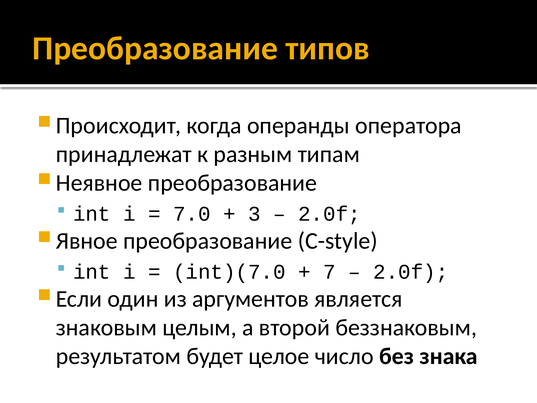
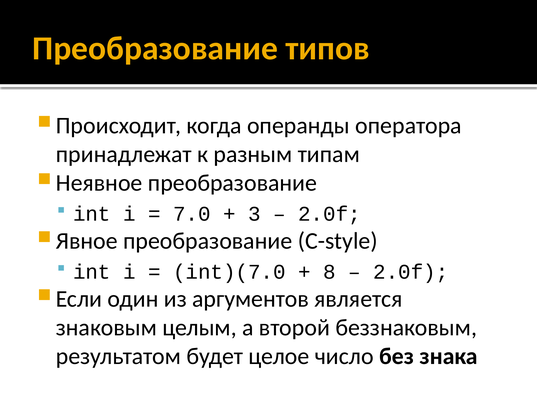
7: 7 -> 8 (329, 272)
